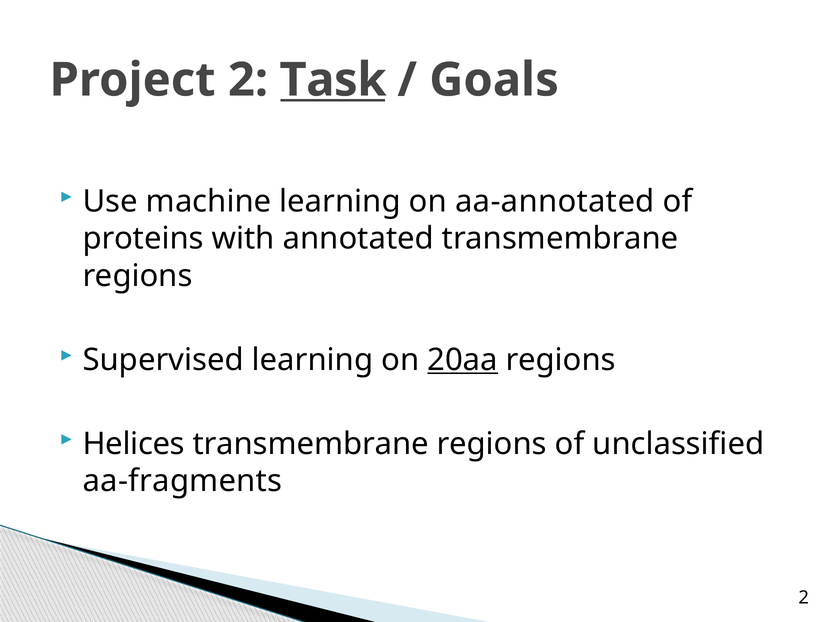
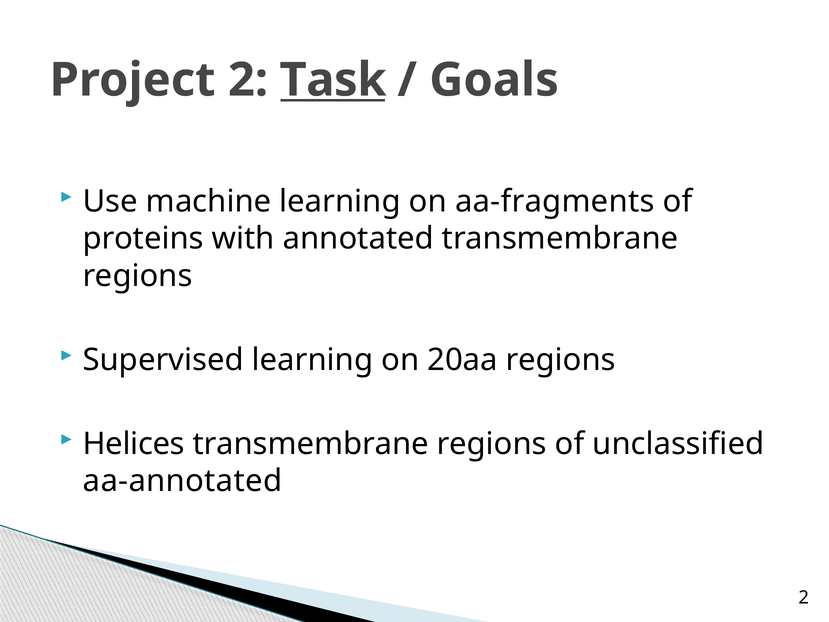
aa-annotated: aa-annotated -> aa-fragments (555, 201)
20aa underline: present -> none (463, 360)
aa-fragments: aa-fragments -> aa-annotated (182, 481)
